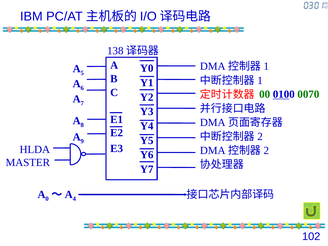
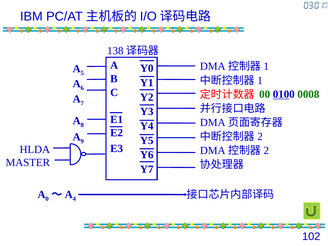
0070: 0070 -> 0008 (308, 94)
